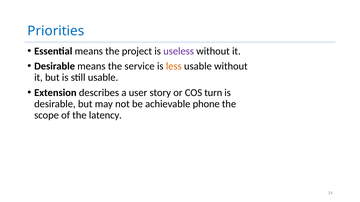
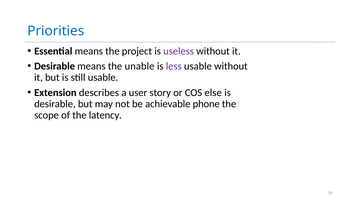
service: service -> unable (140, 66)
less colour: orange -> purple (174, 66)
turn: turn -> else (213, 93)
